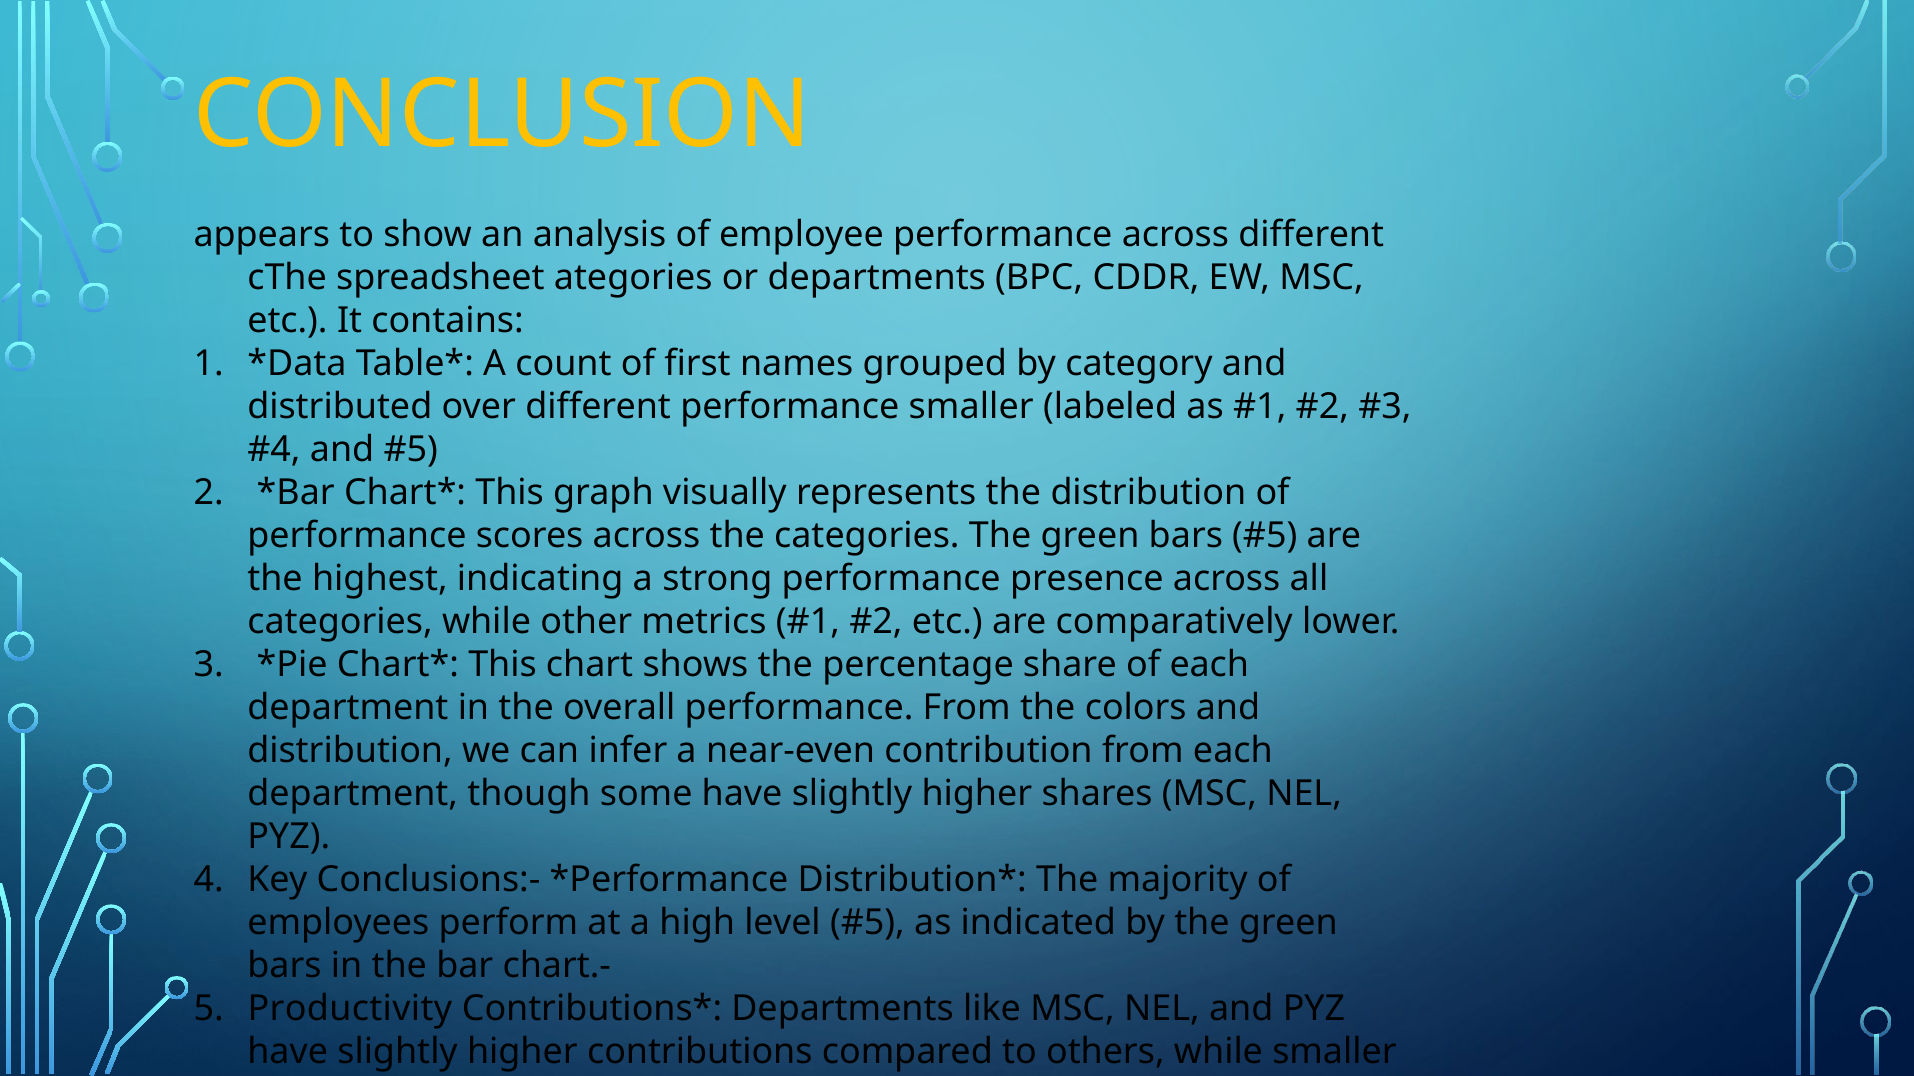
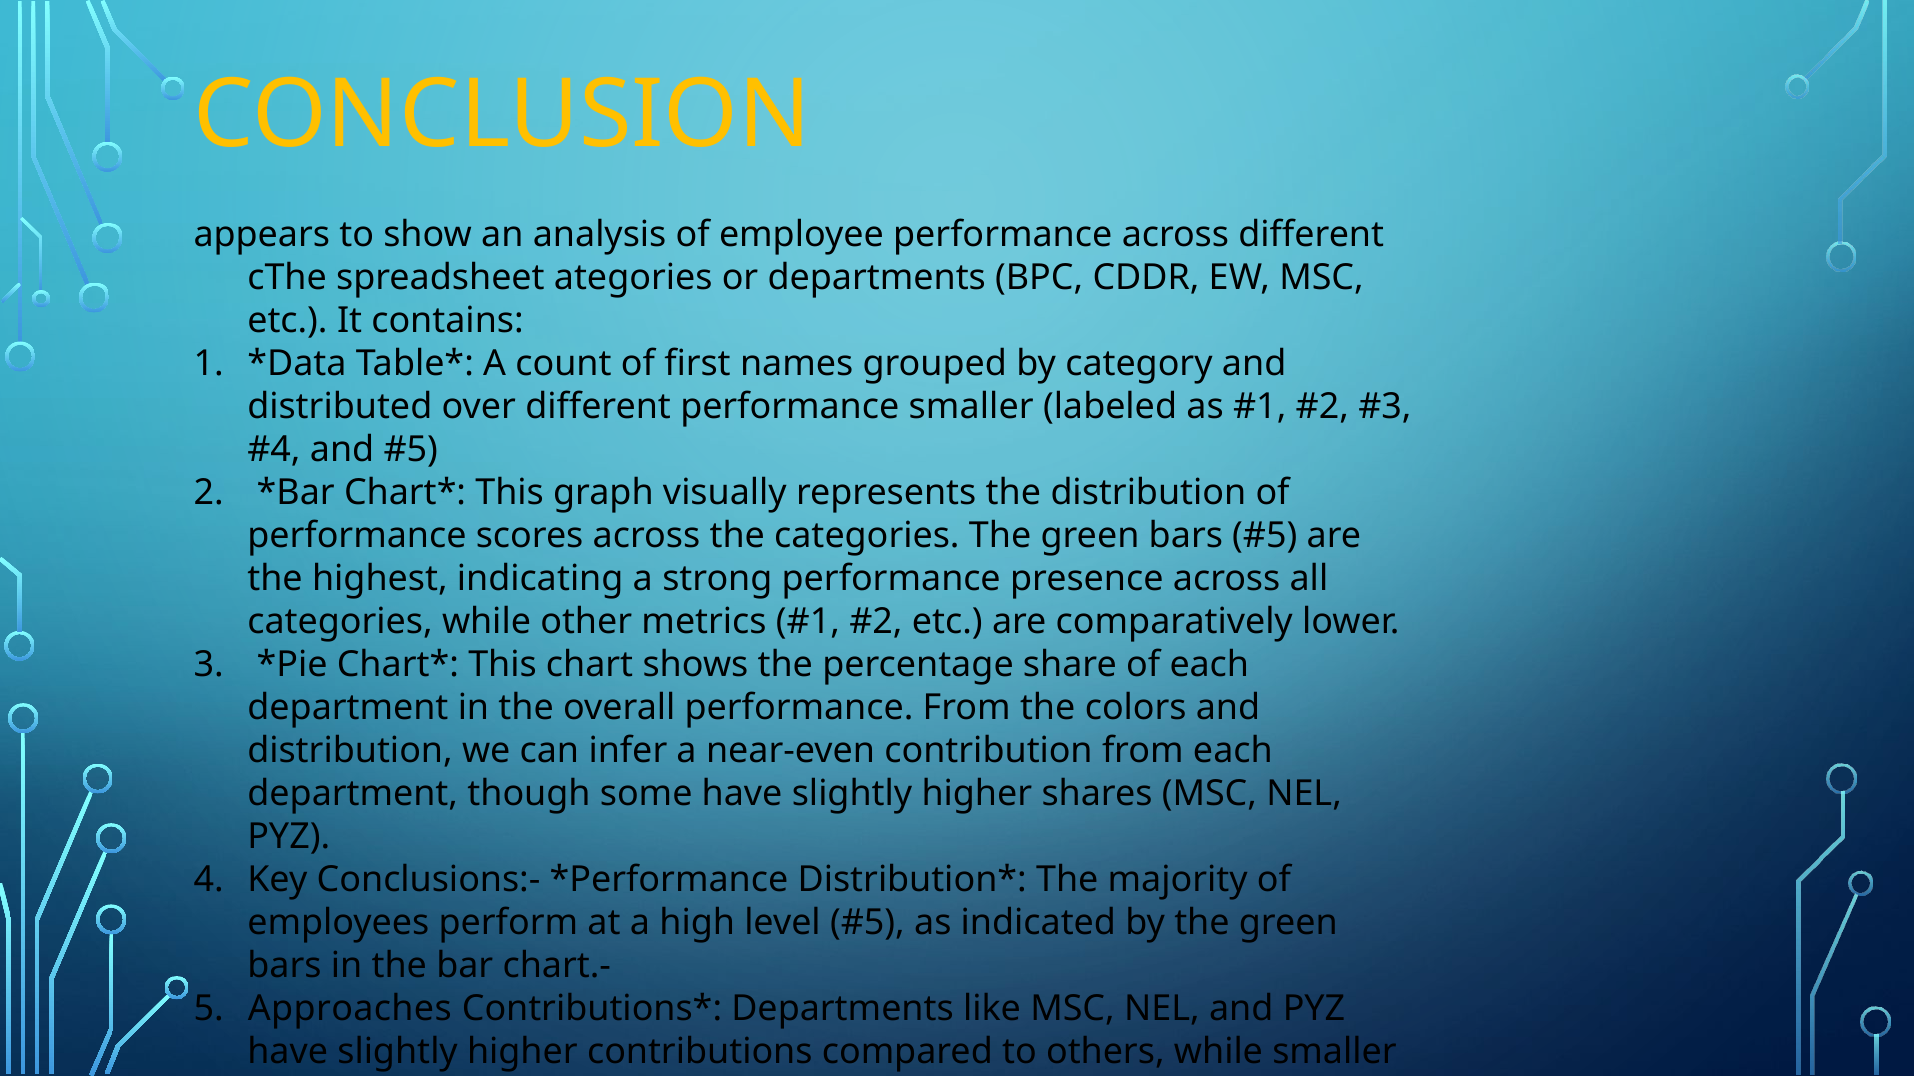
Productivity: Productivity -> Approaches (350, 1010)
